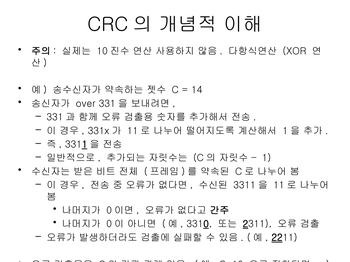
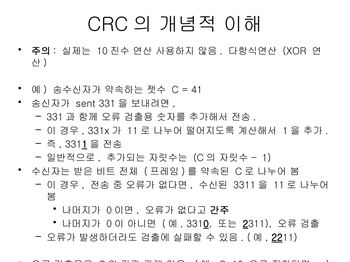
14: 14 -> 41 (197, 90)
over: over -> sent (86, 104)
